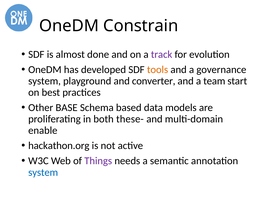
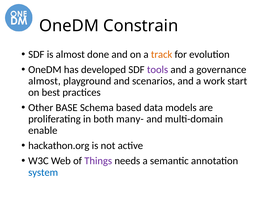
track colour: purple -> orange (162, 54)
tools colour: orange -> purple (158, 70)
system: system -> almost (44, 81)
converter: converter -> scenarios (154, 81)
team: team -> work (214, 81)
these-: these- -> many- (130, 119)
